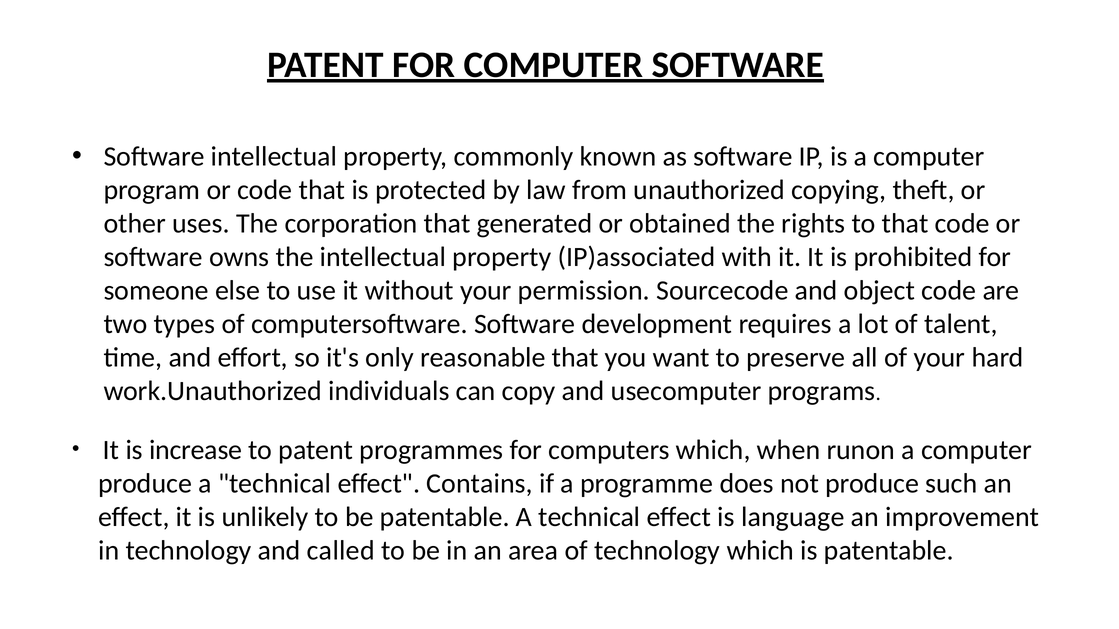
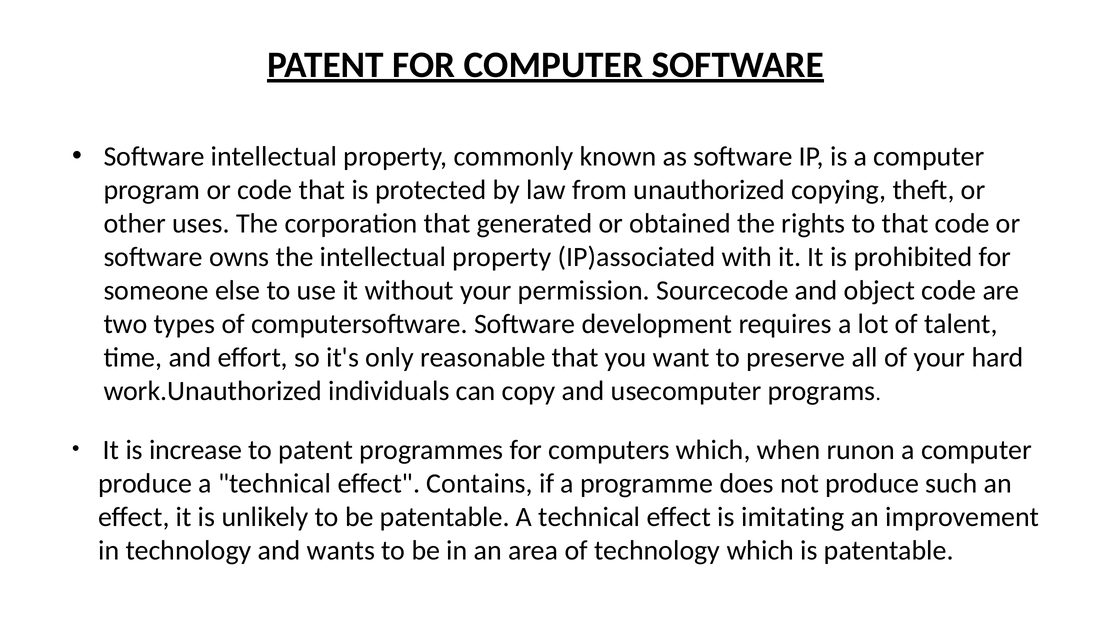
language: language -> imitating (793, 517)
called: called -> wants (341, 551)
